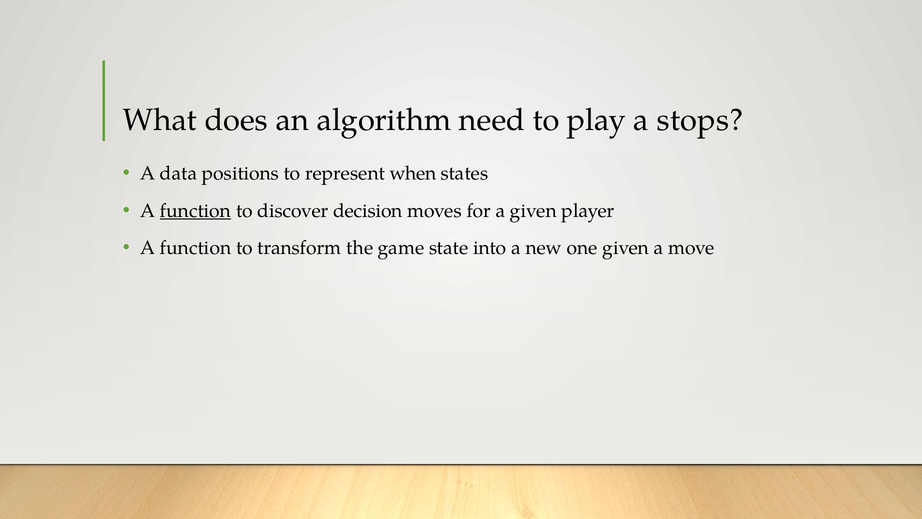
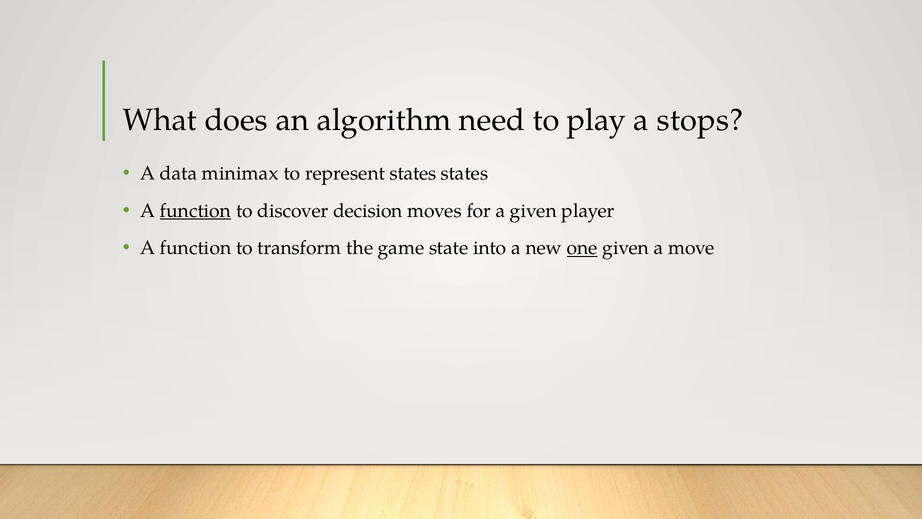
positions: positions -> minimax (240, 173)
represent when: when -> states (413, 173)
one underline: none -> present (582, 248)
